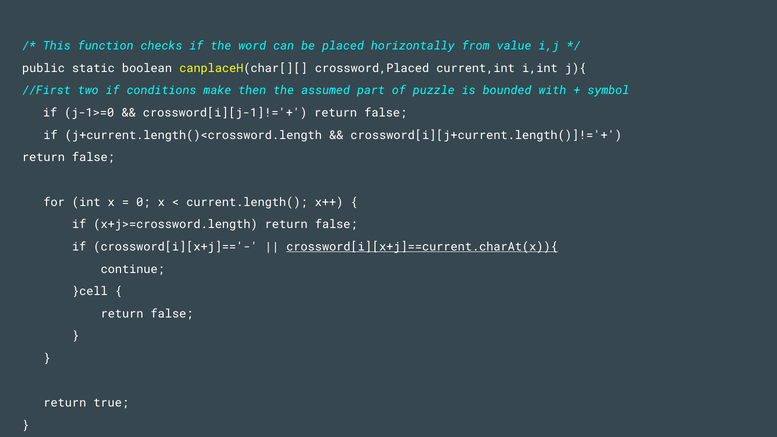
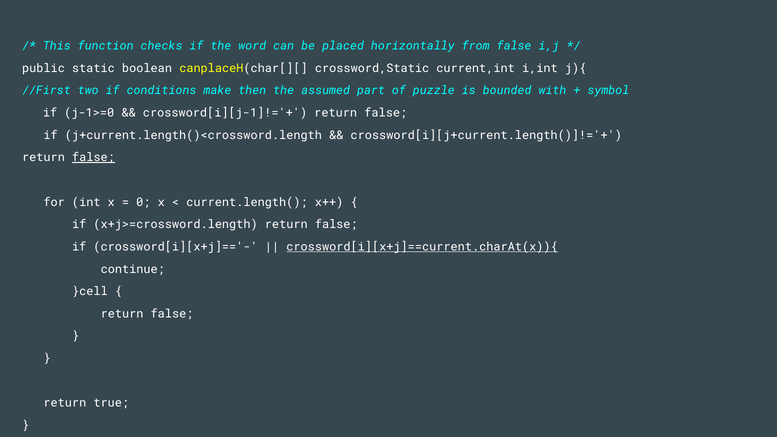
from value: value -> false (514, 46)
crossword,Placed: crossword,Placed -> crossword,Static (372, 68)
false underline: none -> present (93, 157)
